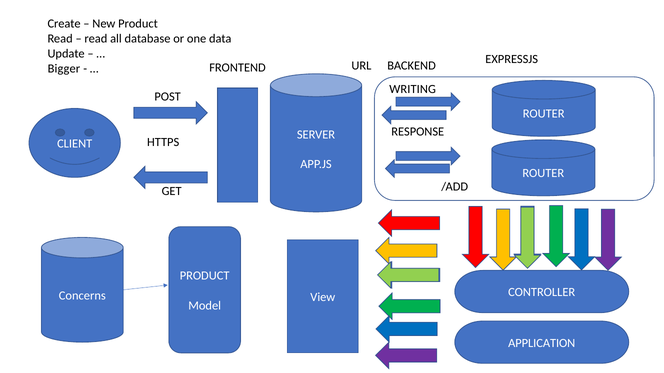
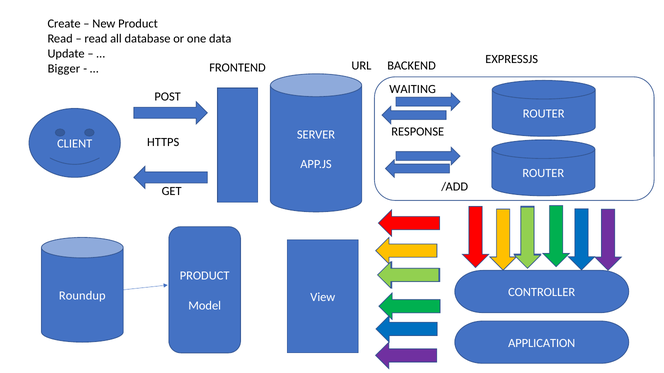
WRITING: WRITING -> WAITING (413, 89)
Concerns: Concerns -> Roundup (82, 296)
